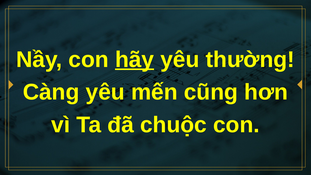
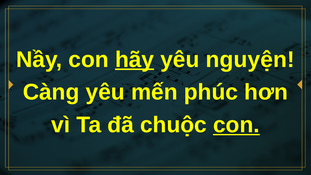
thường: thường -> nguyện (250, 60)
cũng: cũng -> phúc (211, 92)
con underline: none -> present (236, 125)
